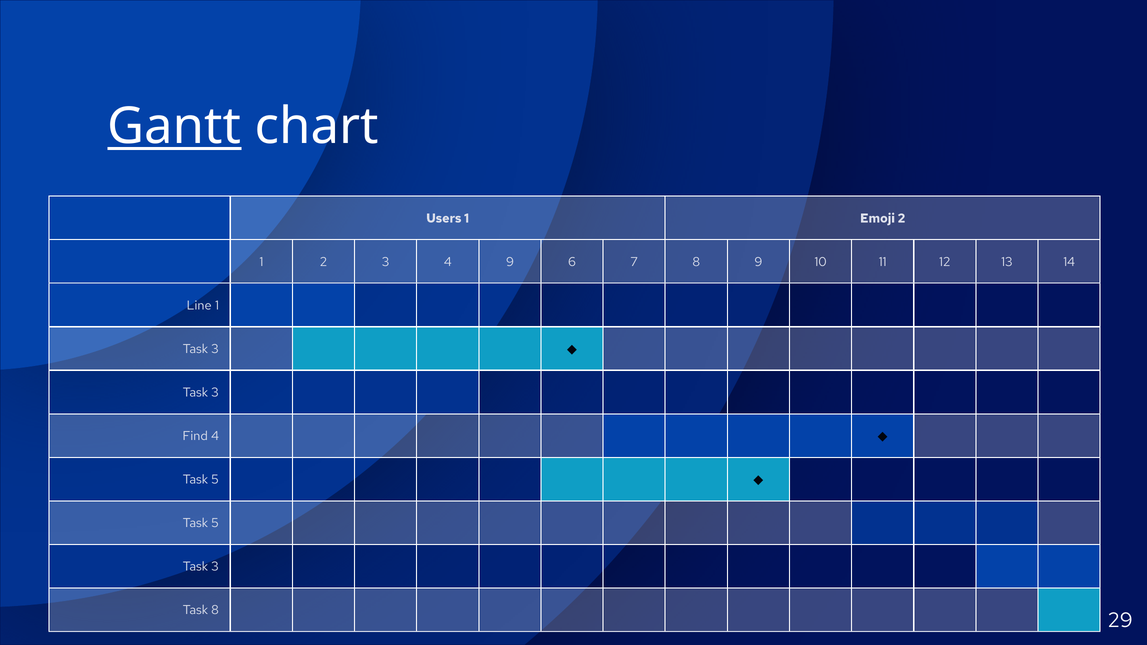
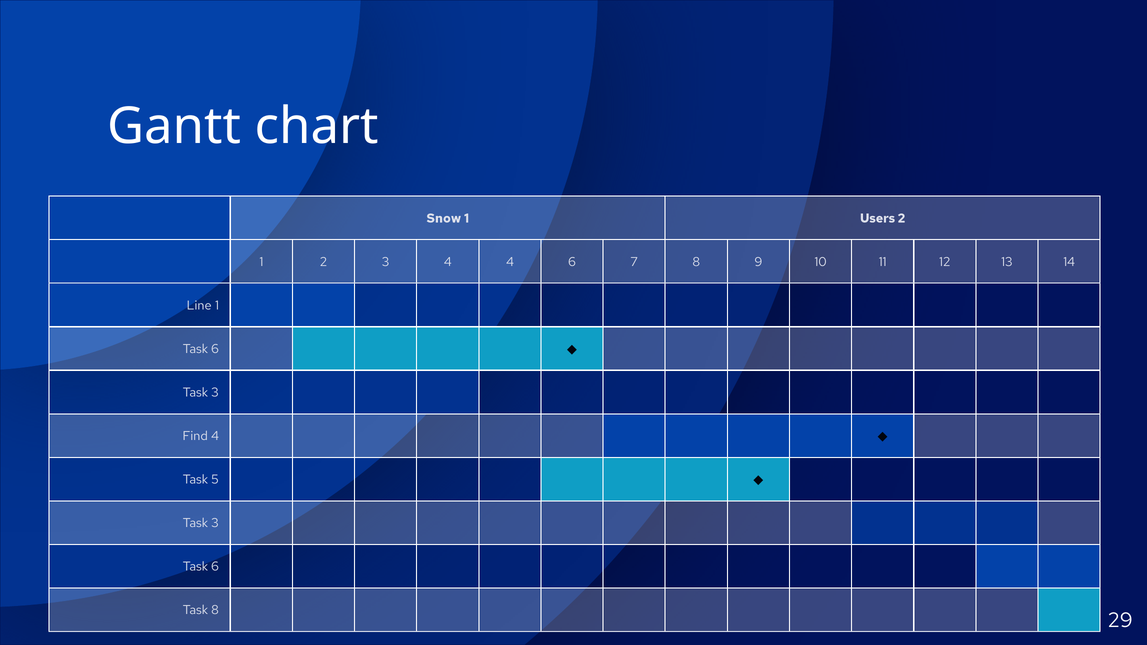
Gantt underline: present -> none (174, 127)
Users: Users -> Snow (444, 218)
Emoji: Emoji -> Users (878, 218)
4 9: 9 -> 4 (510, 262)
3: 3 -> 6 (215, 349)
5: 5 -> 3 (215, 523)
3: 3 -> 6 (215, 567)
